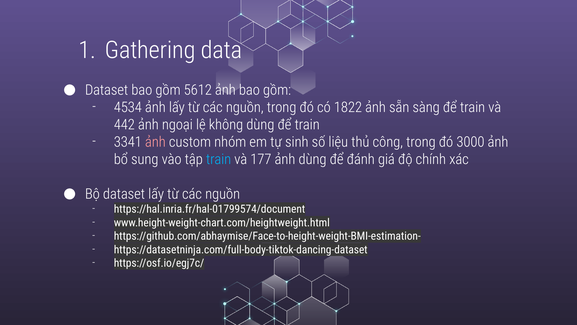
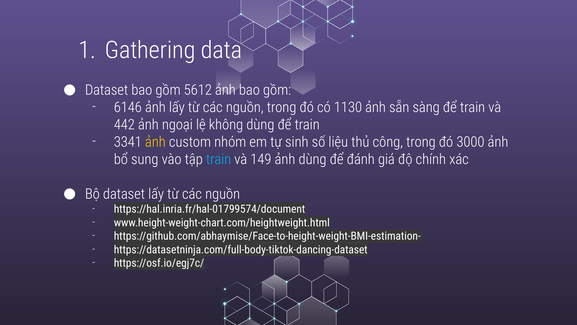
4534: 4534 -> 6146 (128, 107)
1822: 1822 -> 1130 (348, 107)
ảnh colour: pink -> yellow (155, 142)
177: 177 -> 149 (261, 159)
